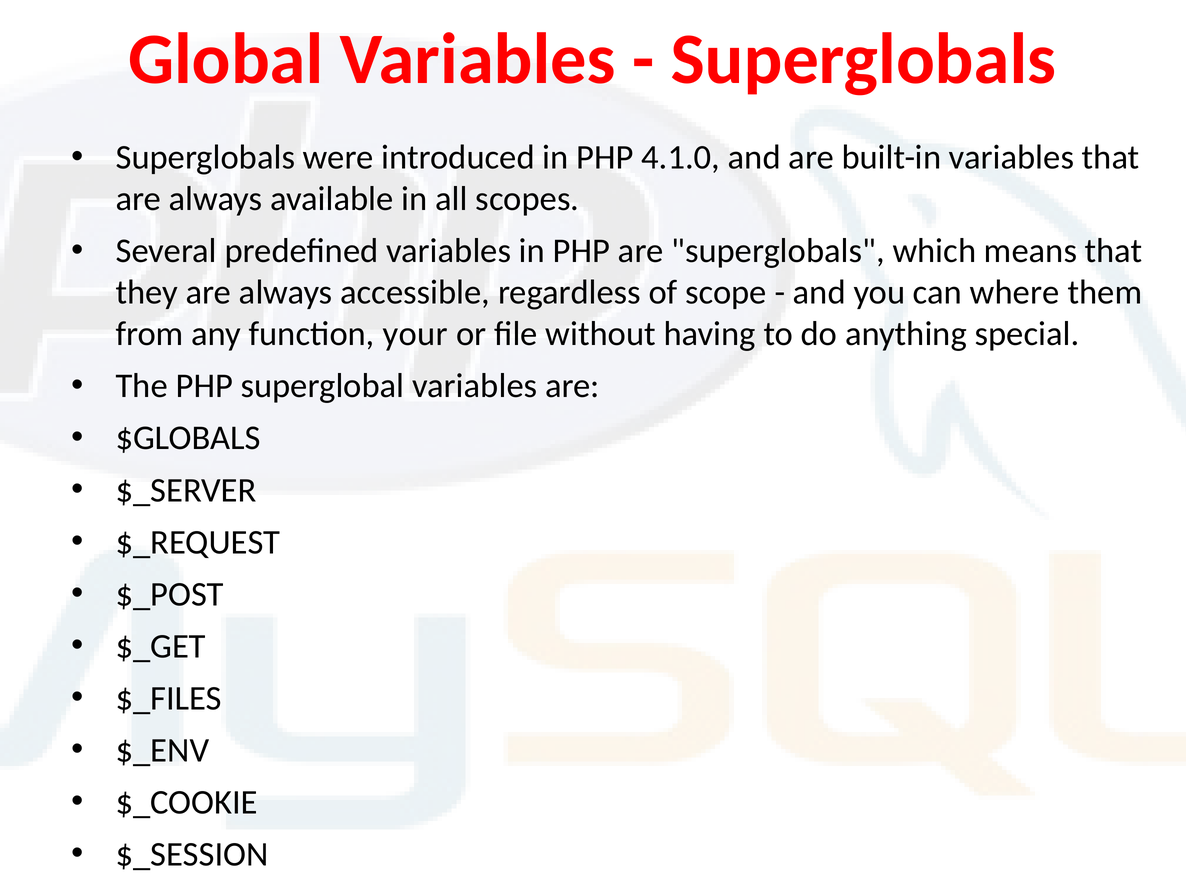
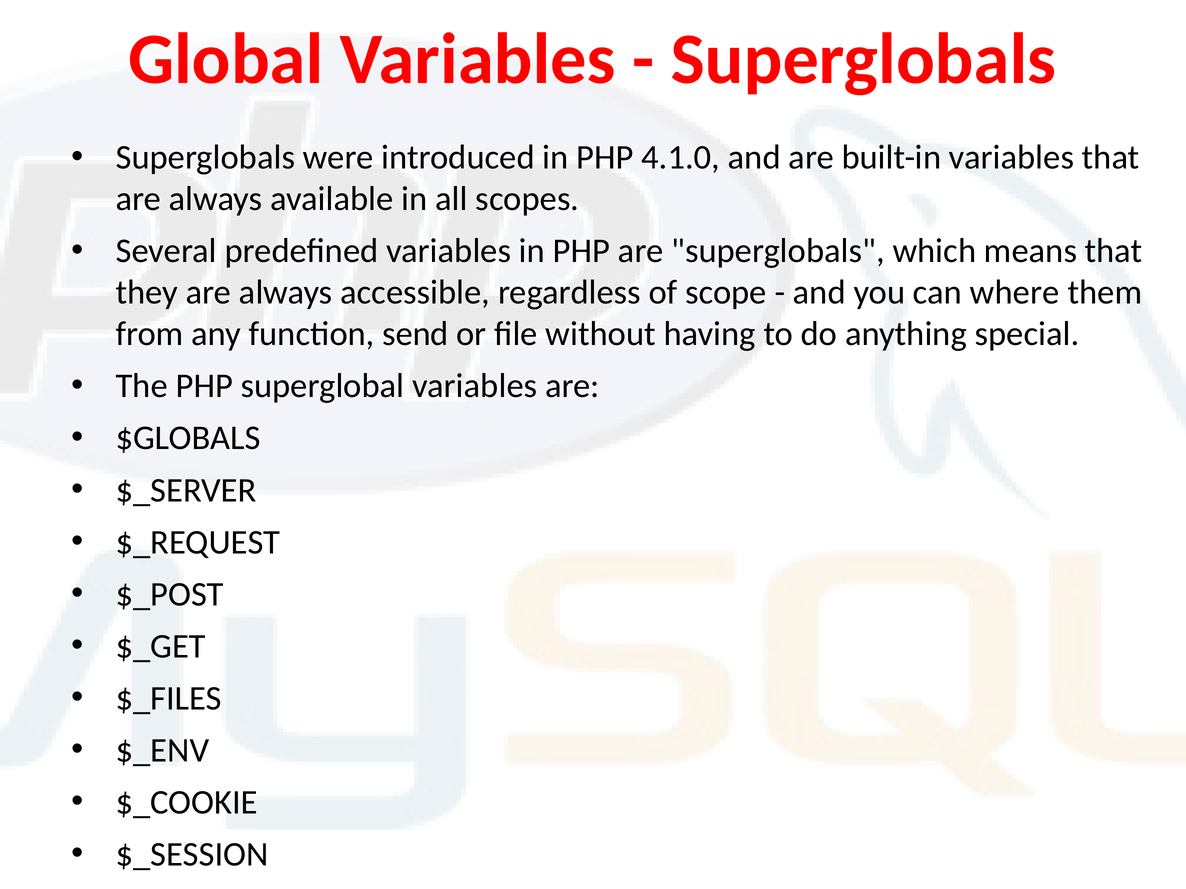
your: your -> send (415, 334)
